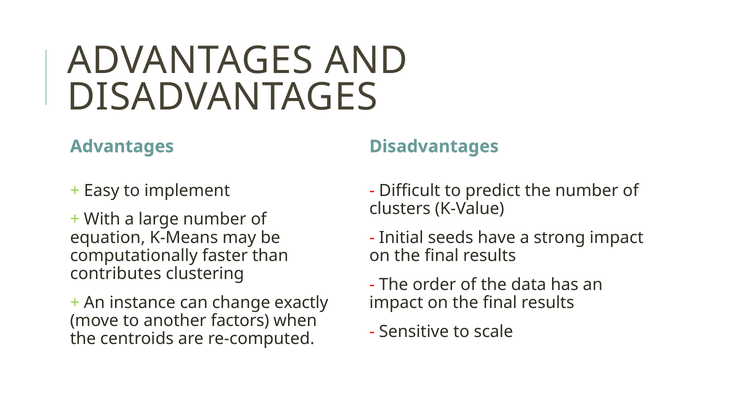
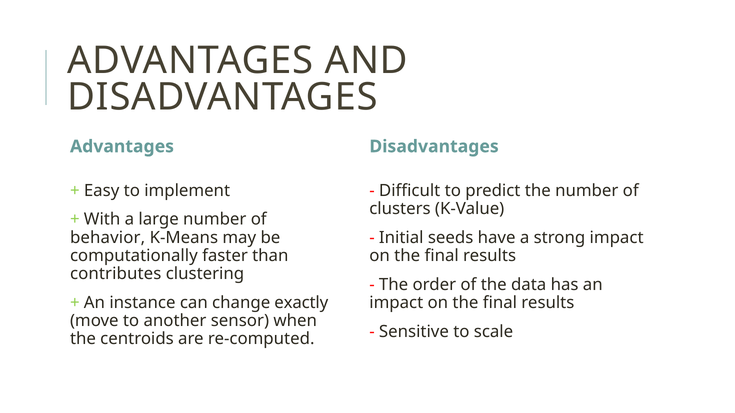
equation: equation -> behavior (108, 238)
factors: factors -> sensor (240, 321)
